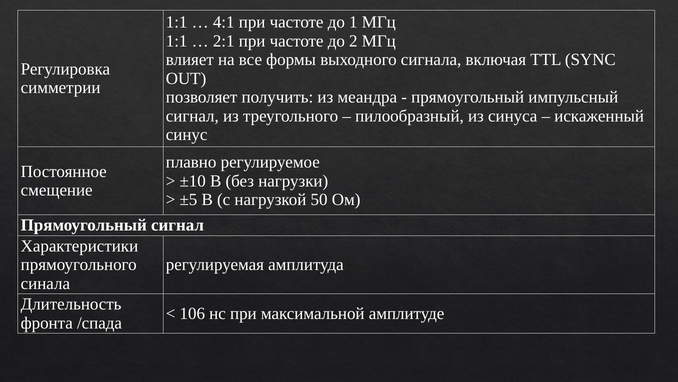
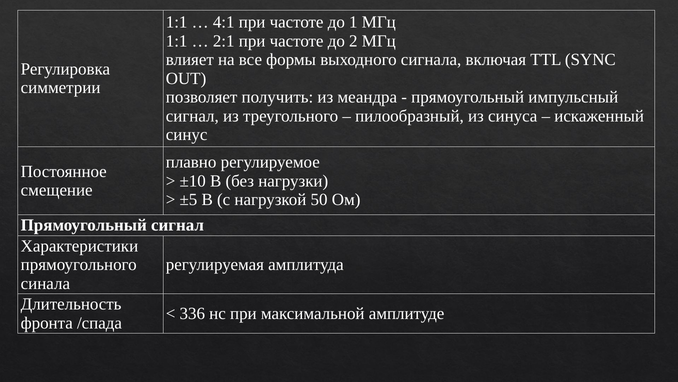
106: 106 -> 336 (192, 313)
